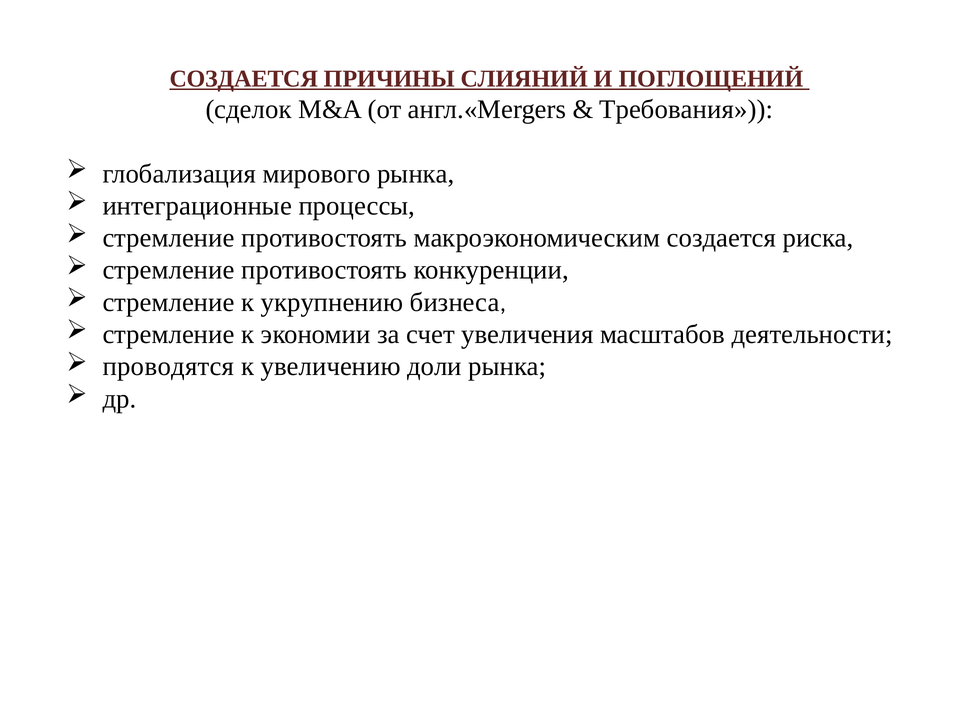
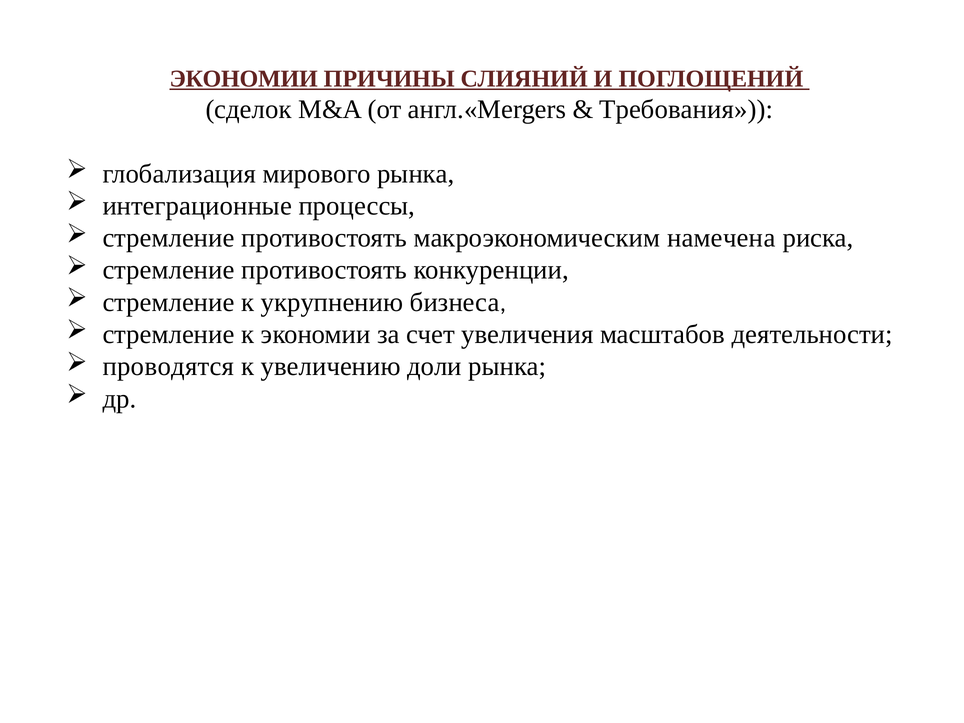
СОЗДАЕТСЯ: СОЗДАЕТСЯ -> ЭКОНОМИИ (244, 79)
макроэкономическим создается: создается -> намечена (721, 238)
